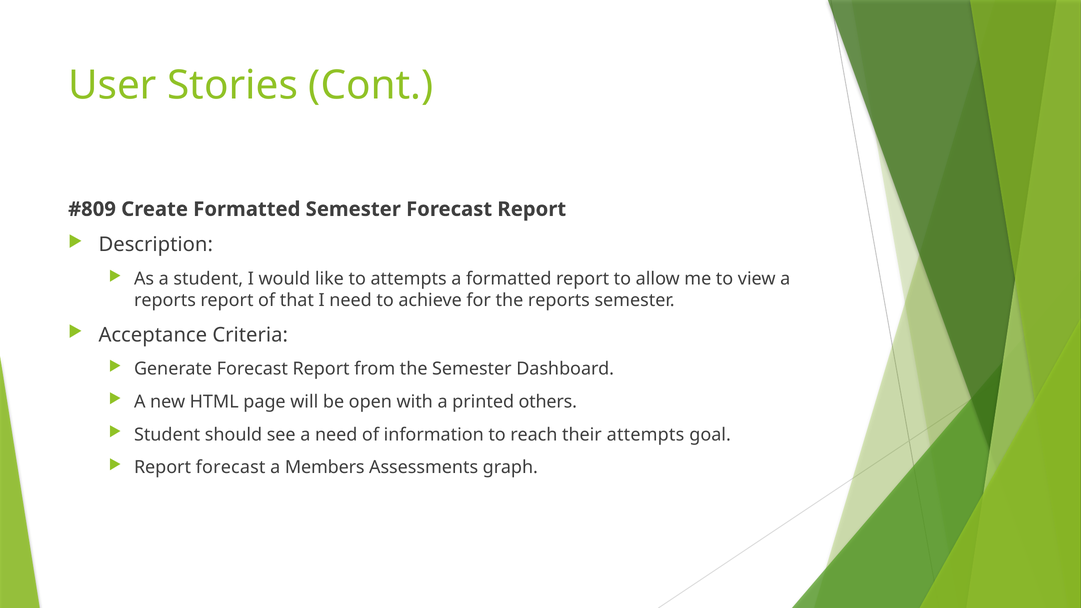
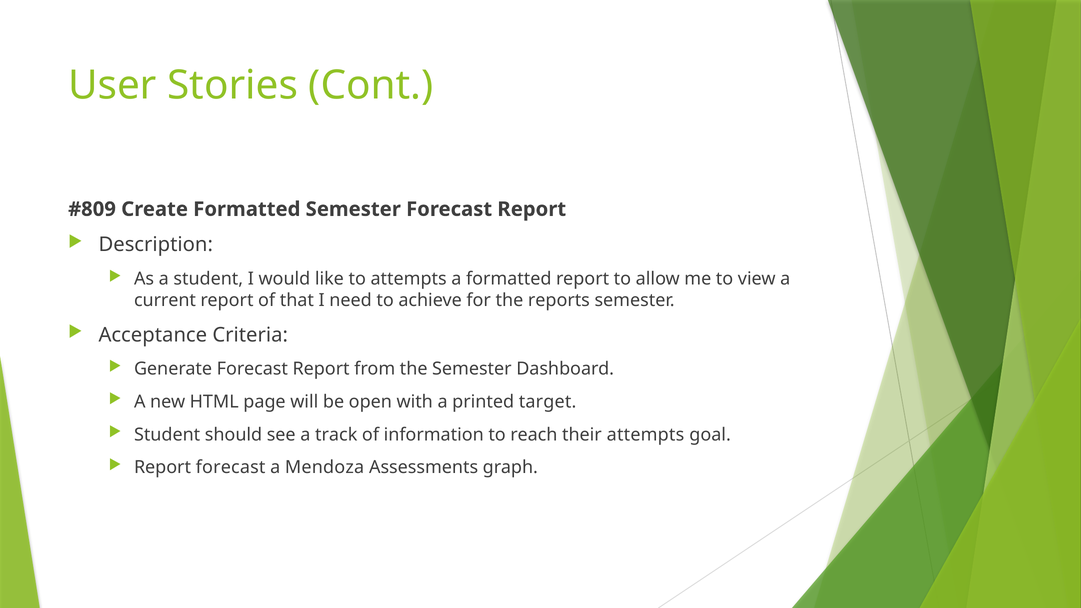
reports: reports -> current (165, 300)
others: others -> target (548, 402)
a need: need -> track (336, 435)
Members: Members -> Mendoza (325, 468)
